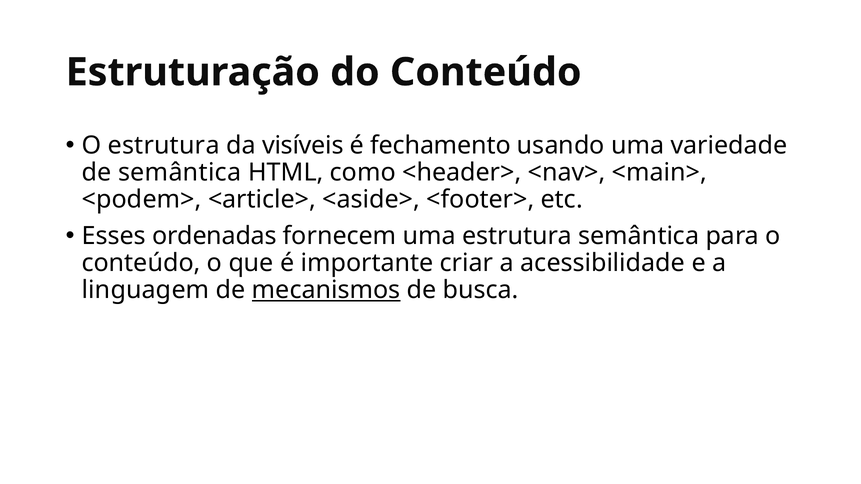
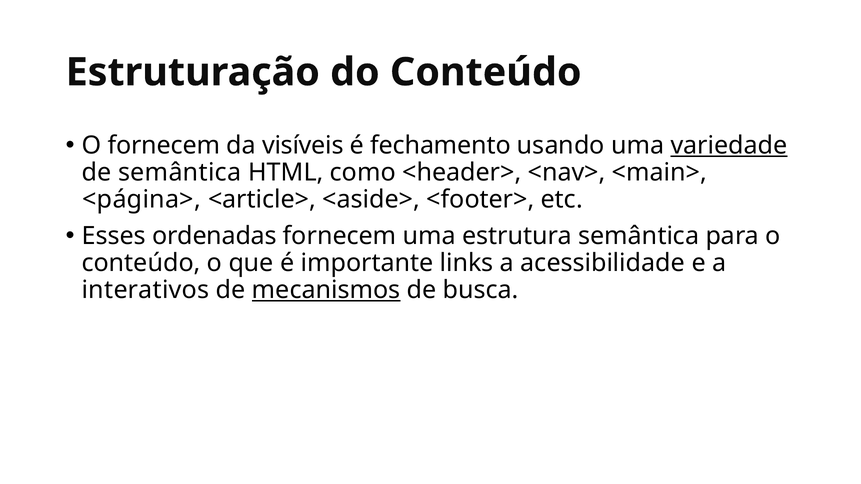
O estrutura: estrutura -> fornecem (164, 146)
variedade underline: none -> present (729, 146)
<podem>: <podem> -> <página> (142, 200)
criar: criar -> links (467, 263)
linguagem: linguagem -> interativos (145, 290)
